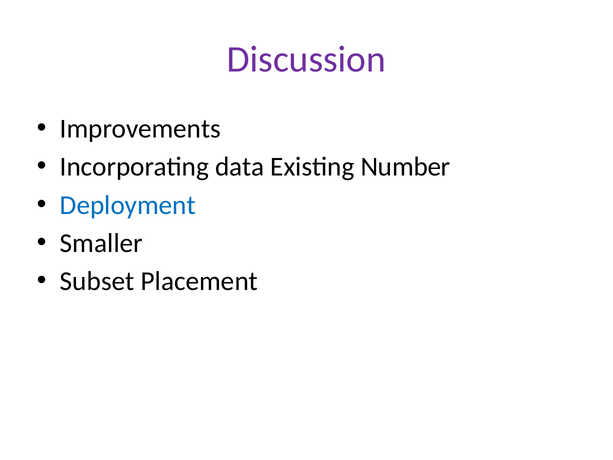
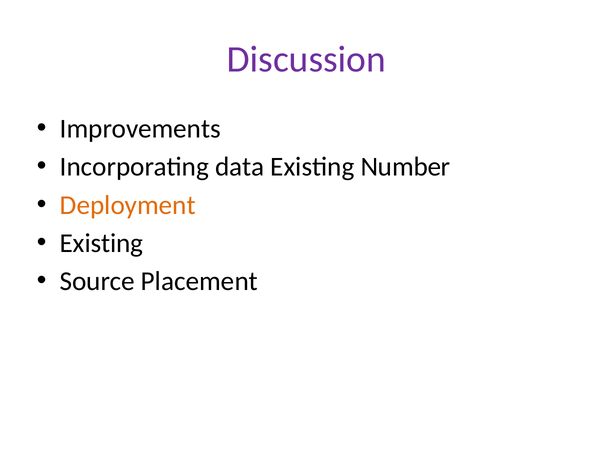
Deployment colour: blue -> orange (128, 205)
Smaller: Smaller -> Existing (101, 243)
Subset: Subset -> Source (97, 281)
